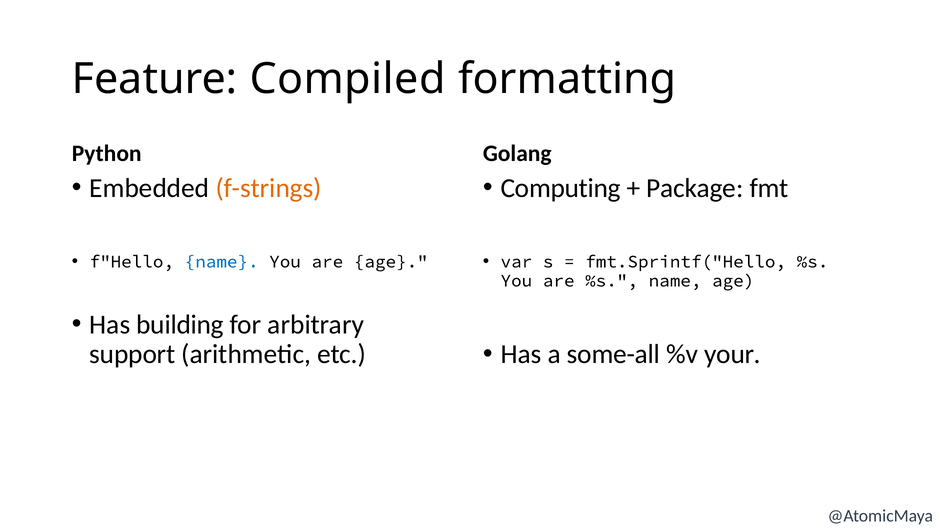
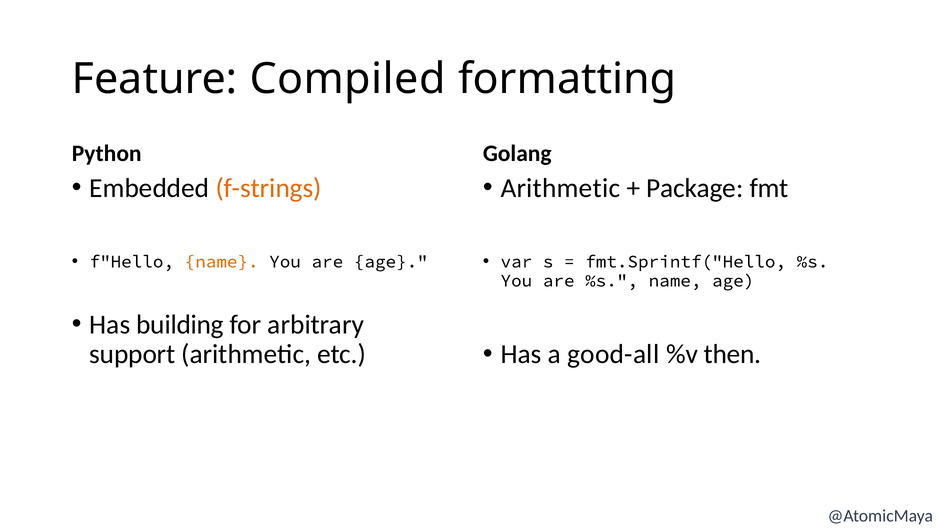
Computing: Computing -> Arithmetic (560, 188)
name colour: blue -> orange (222, 261)
some-all: some-all -> good-all (613, 354)
your: your -> then (733, 354)
